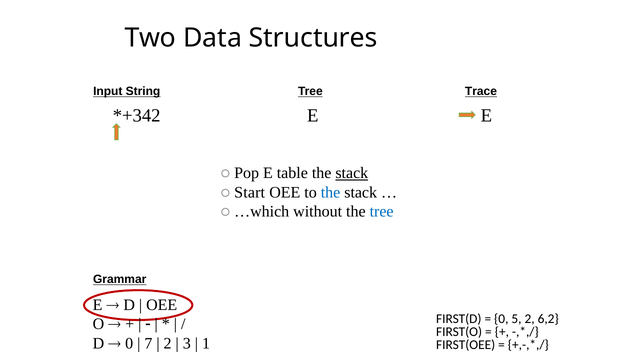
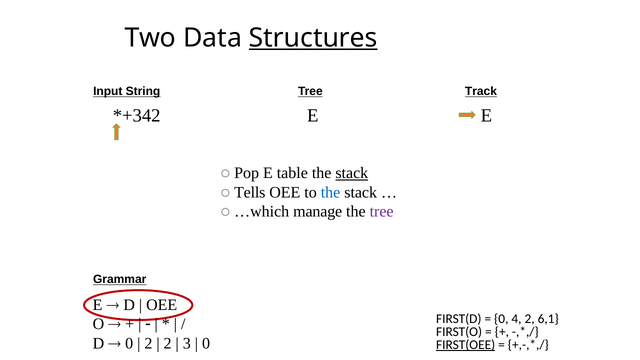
Structures underline: none -> present (313, 38)
Trace: Trace -> Track (481, 91)
Start: Start -> Tells (250, 192)
without: without -> manage (318, 211)
tree colour: blue -> purple (382, 211)
5: 5 -> 4 (516, 319)
6,2: 6,2 -> 6,1 (548, 319)
7: 7 -> 2 (148, 343)
1: 1 -> 0 (206, 343)
FIRST(OEE underline: none -> present (466, 345)
